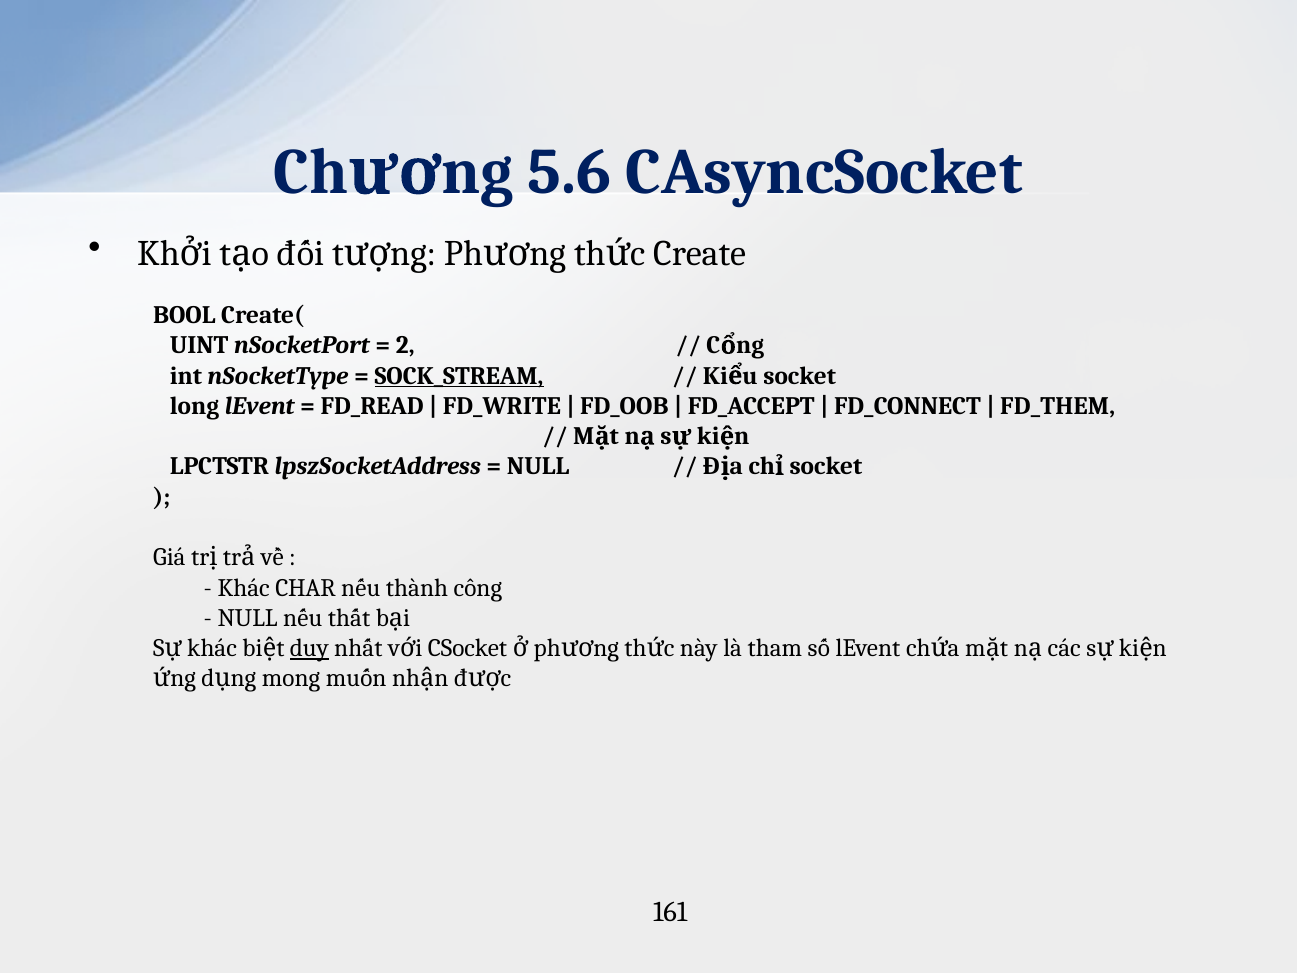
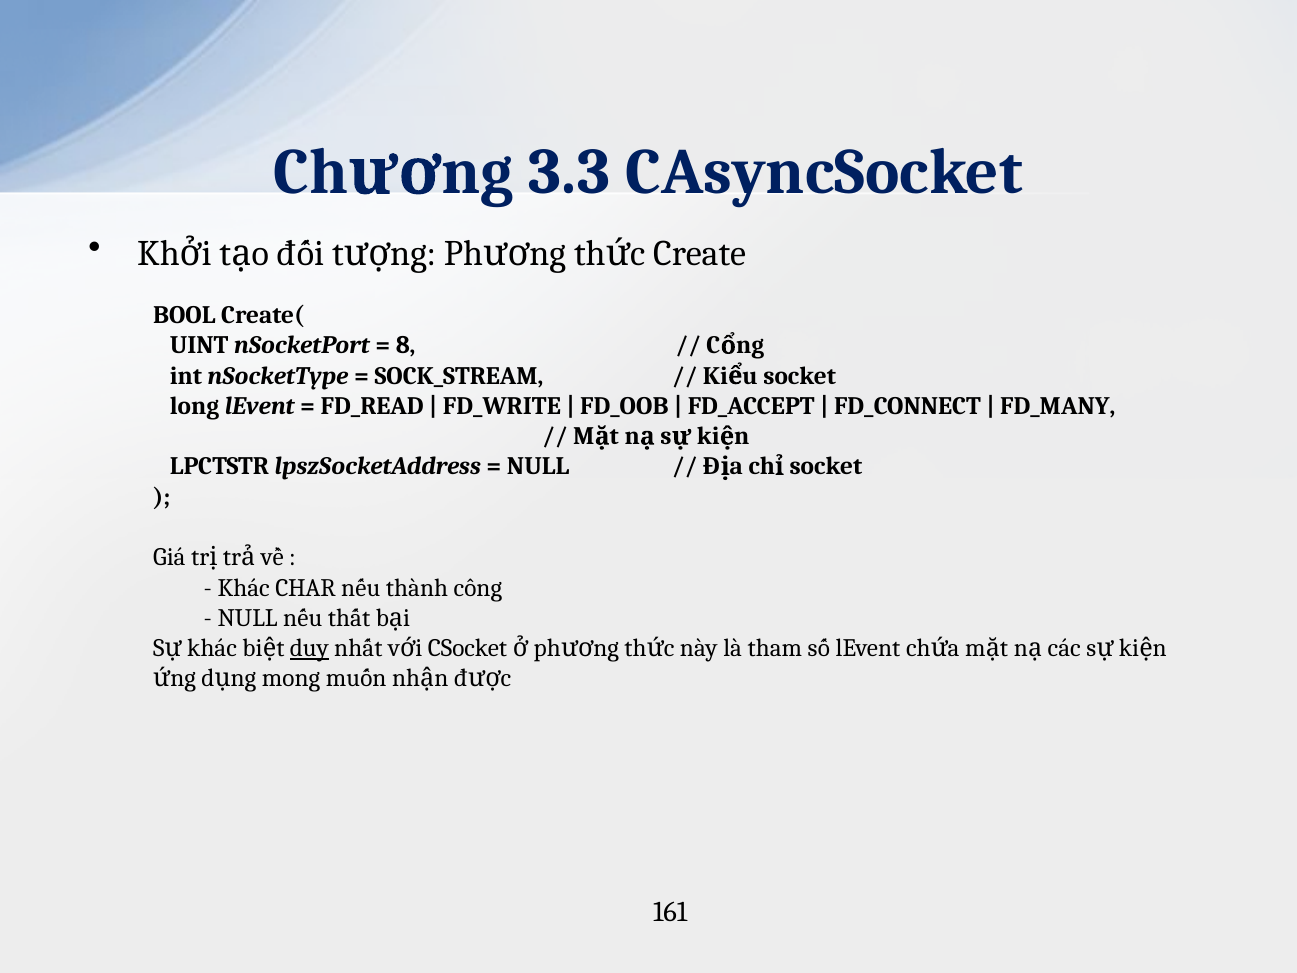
5.6: 5.6 -> 3.3 (569, 172)
2: 2 -> 8 (406, 345)
SOCK_STREAM underline: present -> none (459, 376)
FD_THEM: FD_THEM -> FD_MANY (1058, 406)
